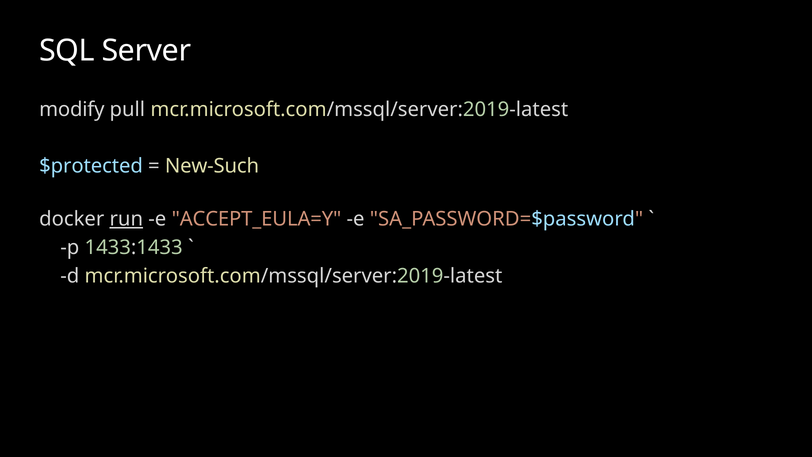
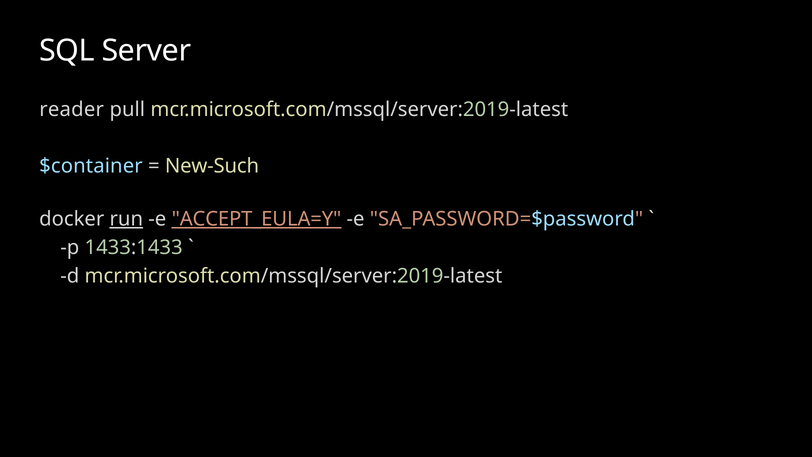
modify: modify -> reader (72, 109)
$protected: $protected -> $container (91, 166)
ACCEPT_EULA=Y underline: none -> present (257, 219)
